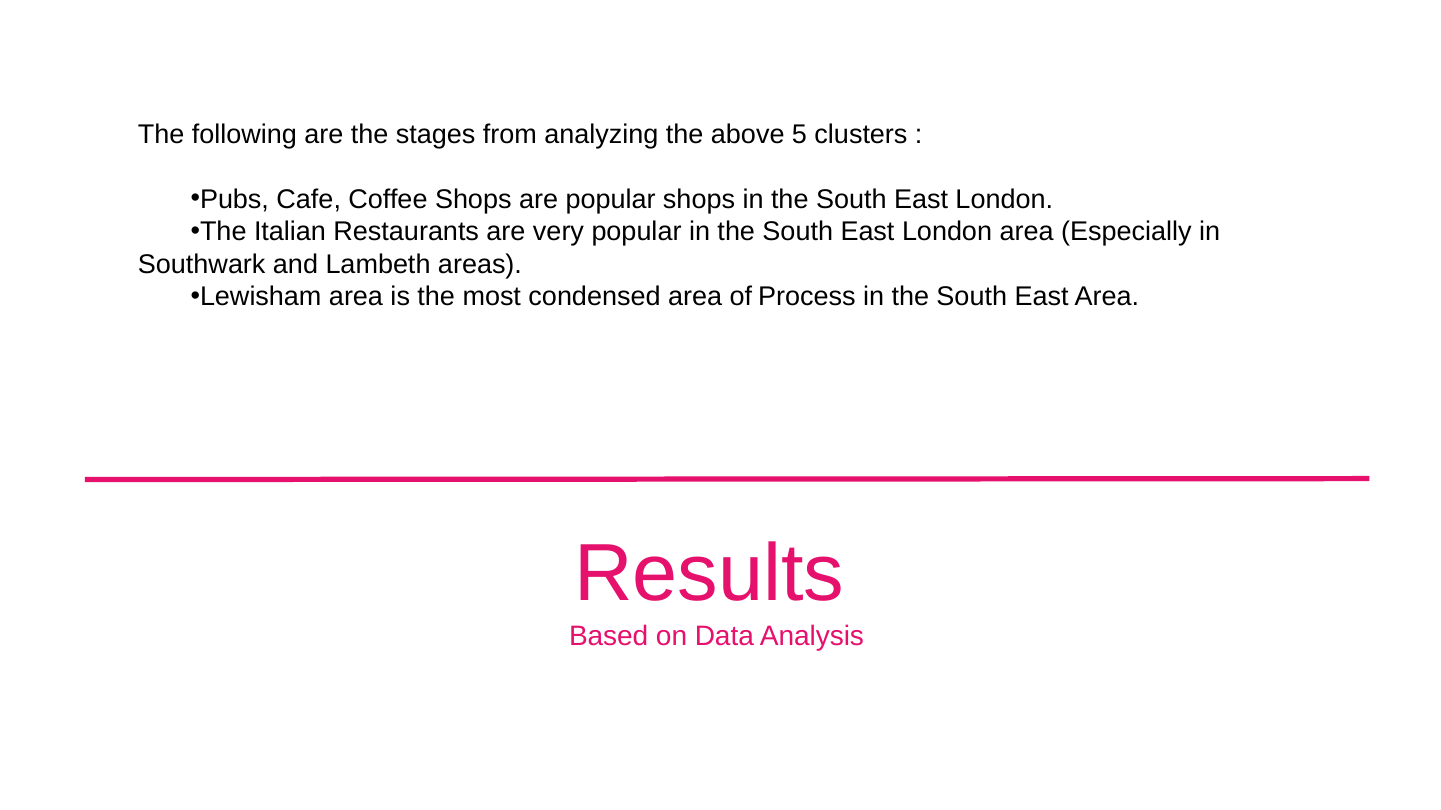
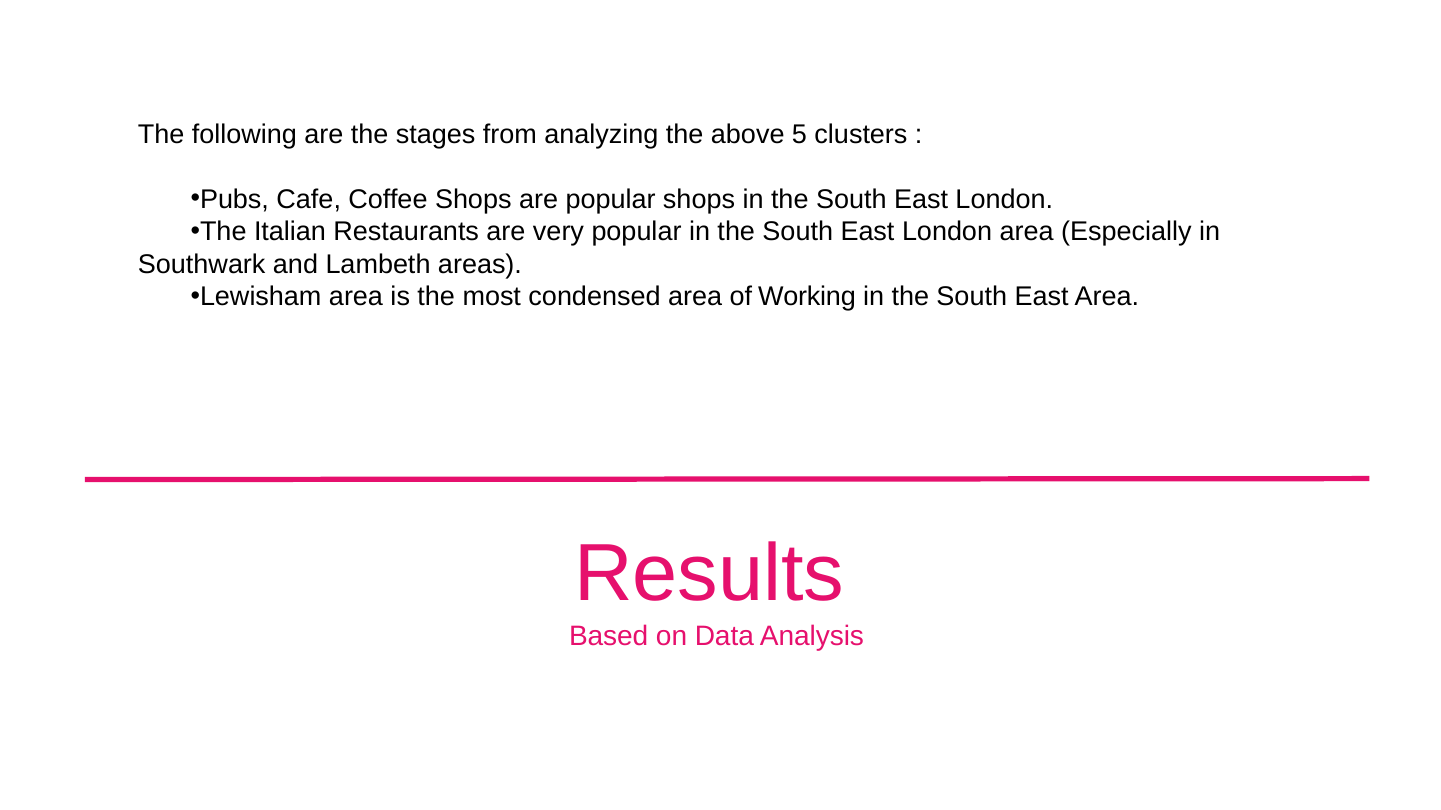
Process: Process -> Working (807, 297)
